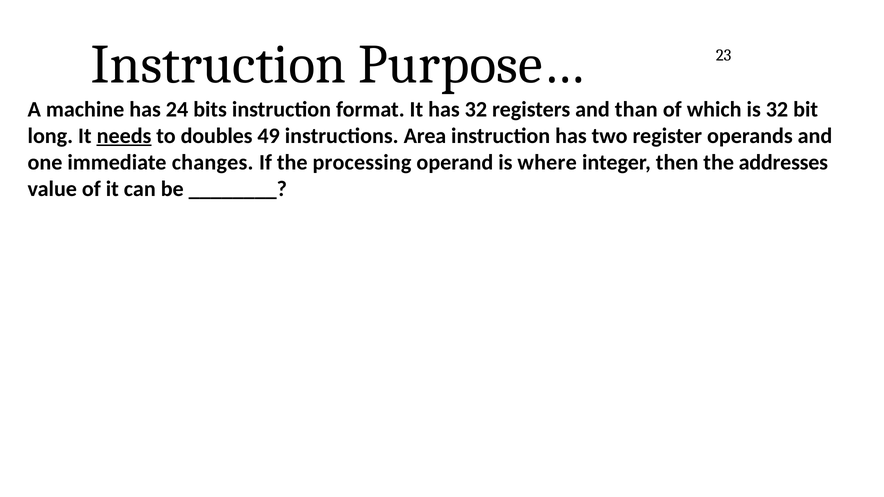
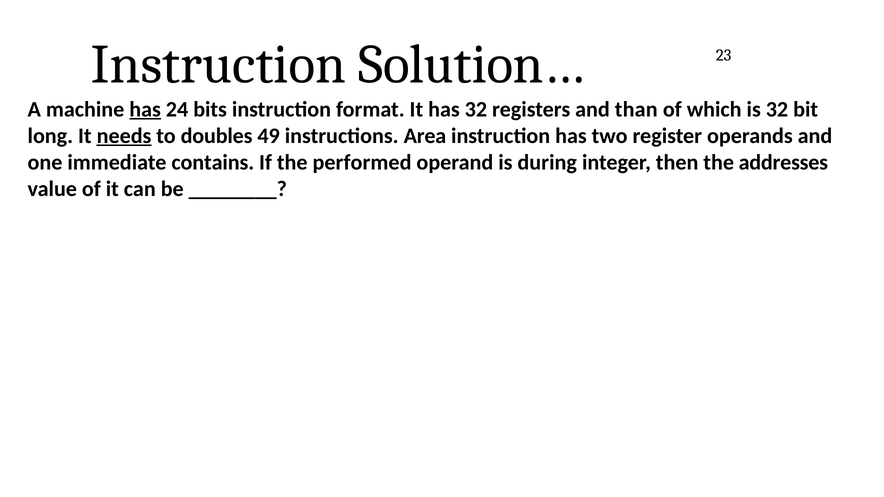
Purpose…: Purpose… -> Solution… (472, 65)
has underline: none -> present (145, 109)
changes: changes -> contains (213, 162)
processing: processing -> performed (362, 162)
where: where -> during (547, 162)
